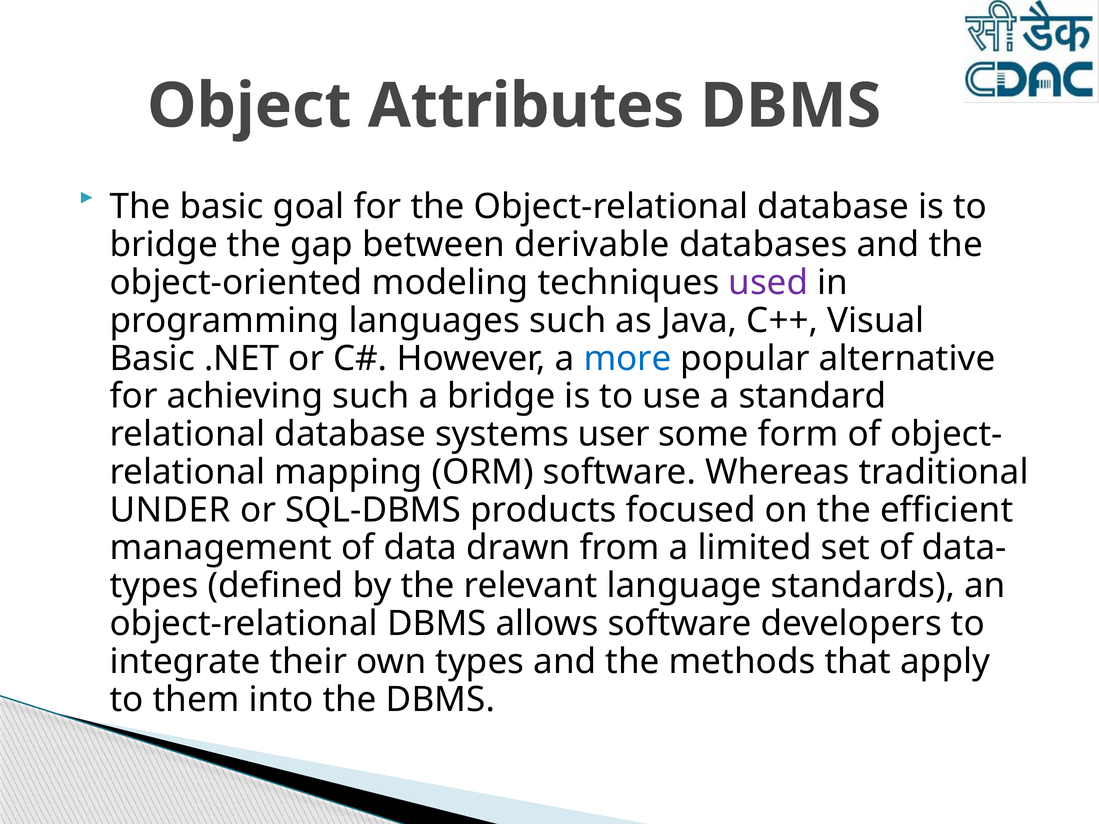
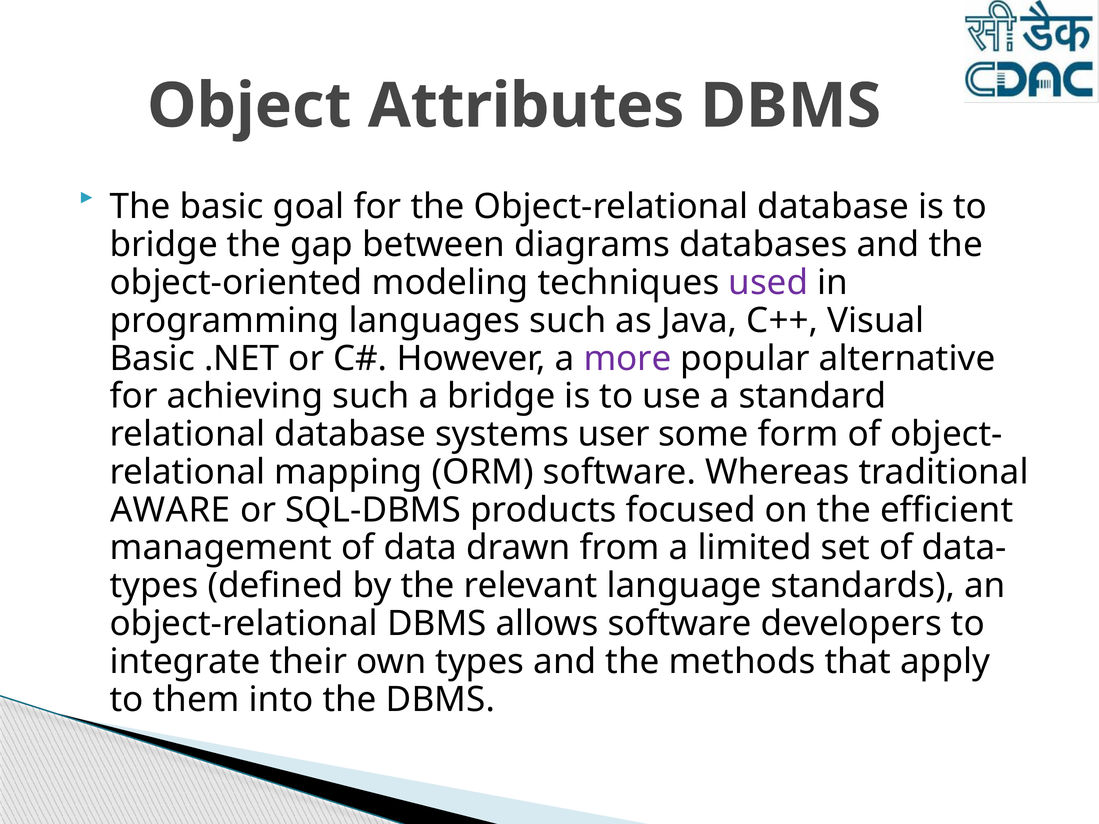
derivable: derivable -> diagrams (592, 245)
more colour: blue -> purple (627, 359)
UNDER: UNDER -> AWARE (170, 510)
